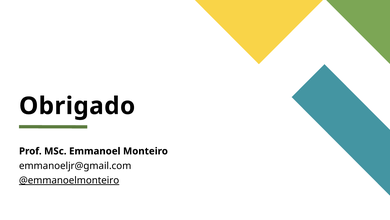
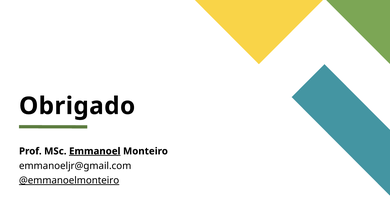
Emmanoel underline: none -> present (95, 151)
